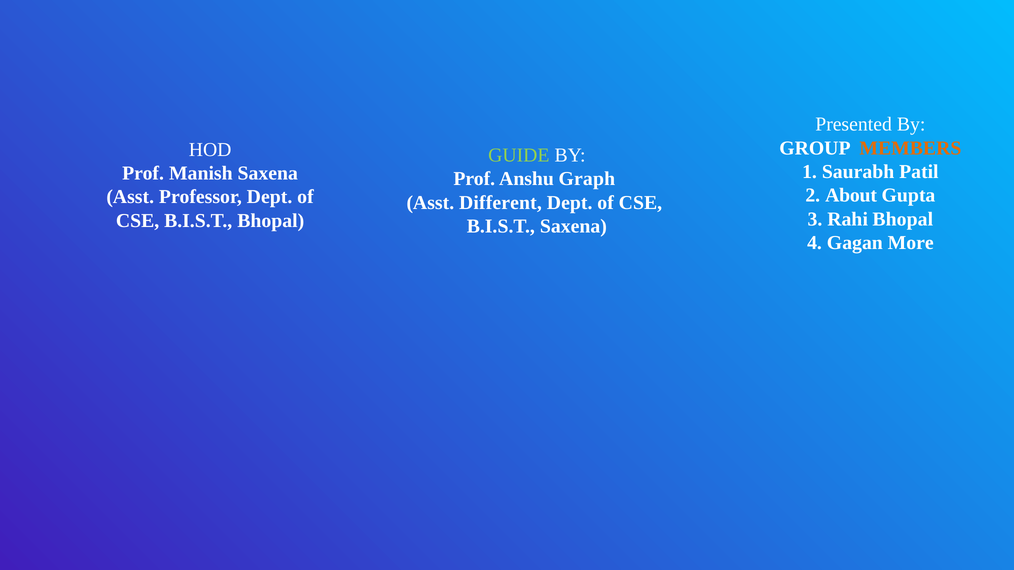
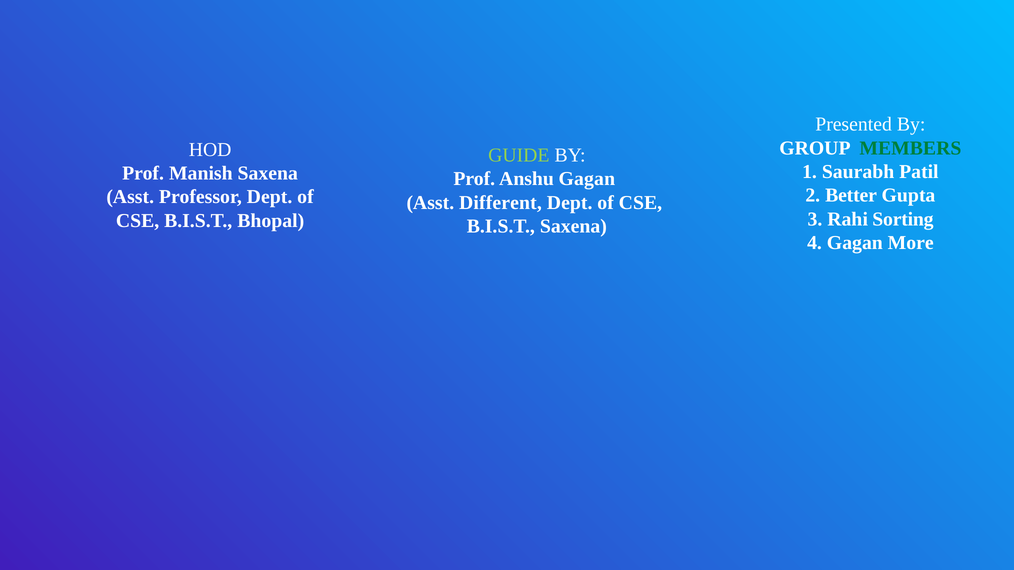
MEMBERS colour: orange -> green (910, 148)
Anshu Graph: Graph -> Gagan (587, 179)
About: About -> Better (851, 196)
Rahi Bhopal: Bhopal -> Sorting (903, 219)
